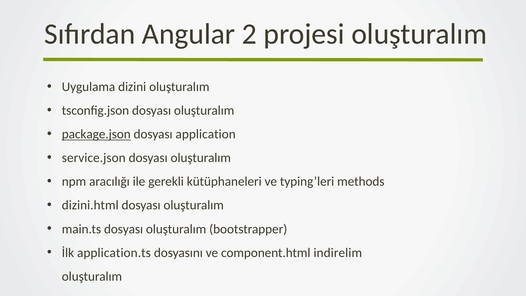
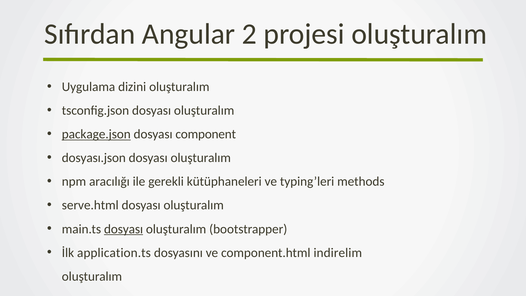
application: application -> component (206, 134)
service.json: service.json -> dosyası.json (94, 158)
dizini.html: dizini.html -> serve.html (90, 205)
dosyası underline: none -> present (124, 229)
